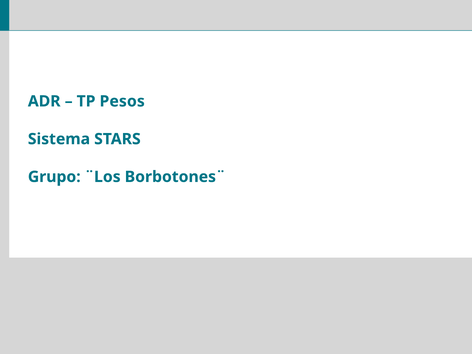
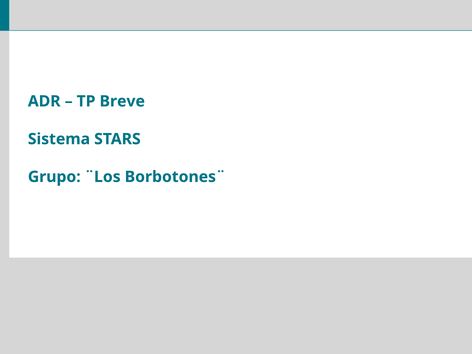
Pesos: Pesos -> Breve (122, 101)
